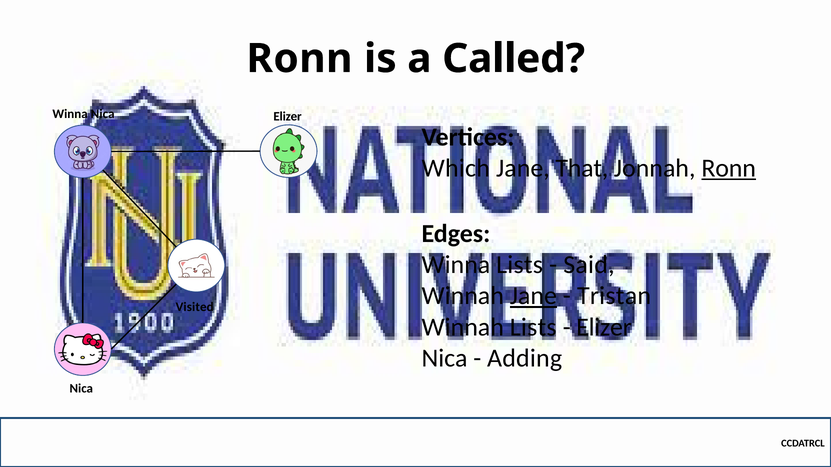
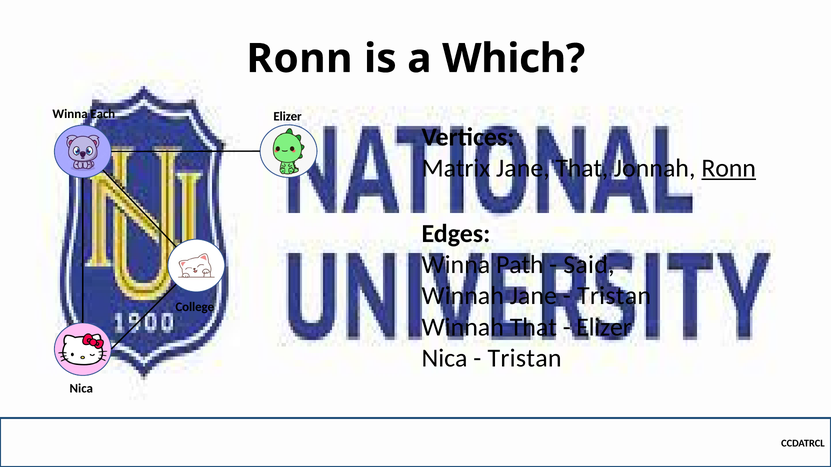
Called: Called -> Which (514, 59)
Winna Nica: Nica -> Each (103, 114)
Which: Which -> Matrix (456, 168)
Winna Lists: Lists -> Path (520, 265)
Jane underline: present -> none (533, 296)
Visited: Visited -> College (195, 307)
Winnah Lists: Lists -> That (533, 327)
Adding: Adding -> Tristan (525, 358)
